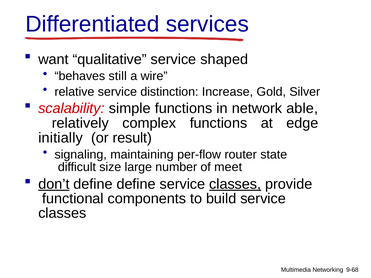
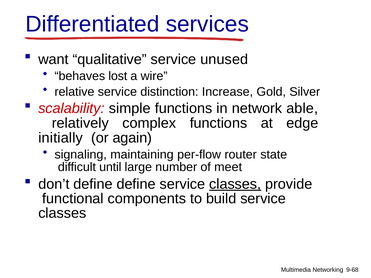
shaped: shaped -> unused (224, 59)
still: still -> lost (118, 76)
result: result -> again (132, 138)
size: size -> until (110, 167)
don’t underline: present -> none (54, 184)
